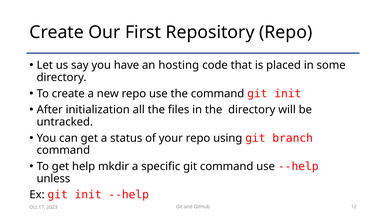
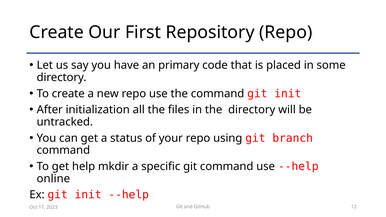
hosting: hosting -> primary (179, 65)
unless: unless -> online (53, 179)
